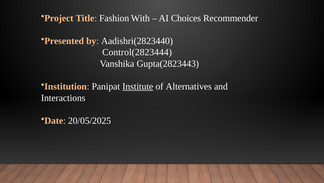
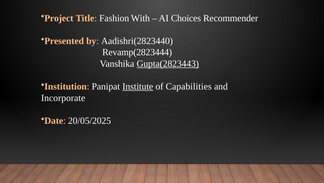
Control(2823444: Control(2823444 -> Revamp(2823444 (137, 52)
Gupta(2823443 underline: none -> present (168, 63)
Alternatives: Alternatives -> Capabilities (189, 86)
Interactions: Interactions -> Incorporate (63, 97)
